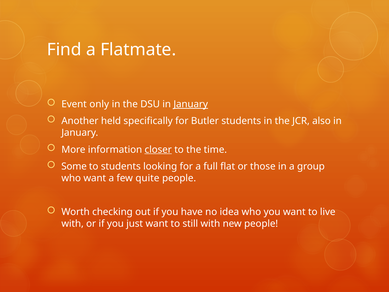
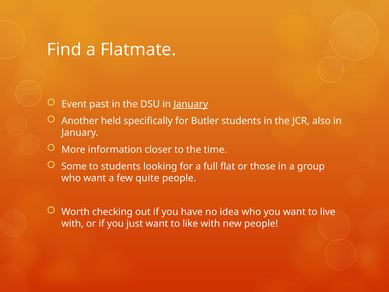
only: only -> past (99, 104)
closer underline: present -> none (158, 149)
still: still -> like (190, 223)
